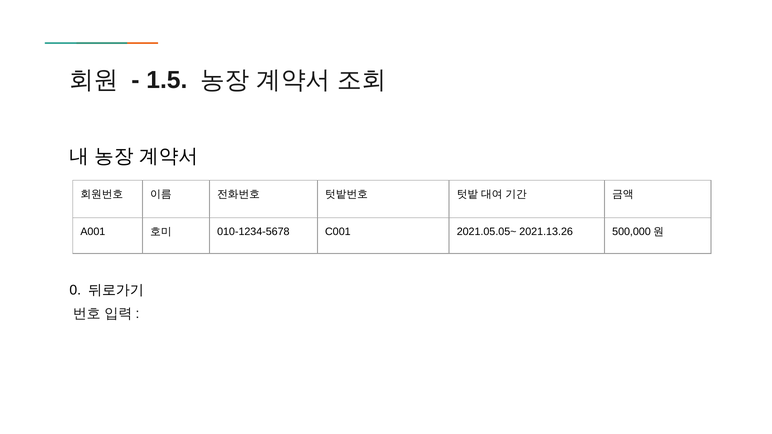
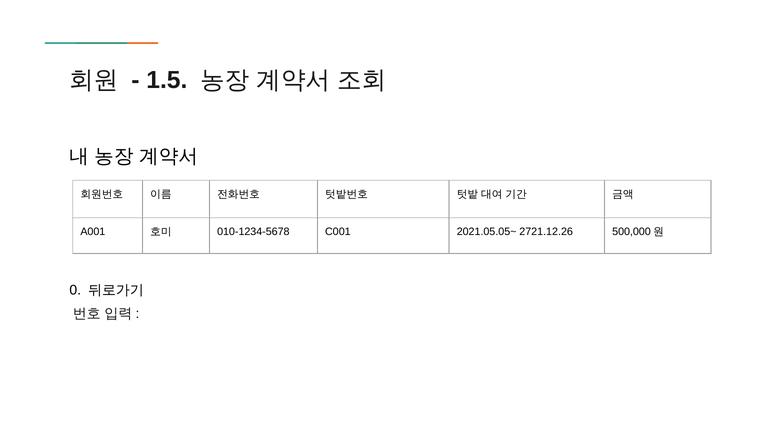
2021.13.26: 2021.13.26 -> 2721.12.26 (546, 232)
